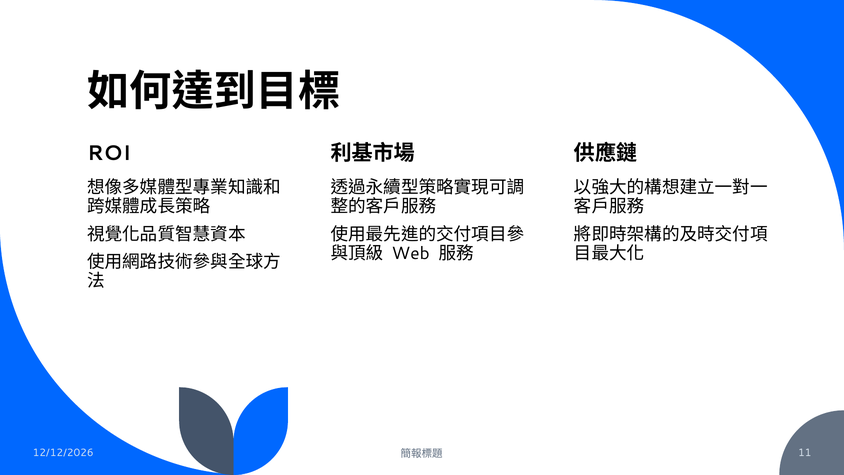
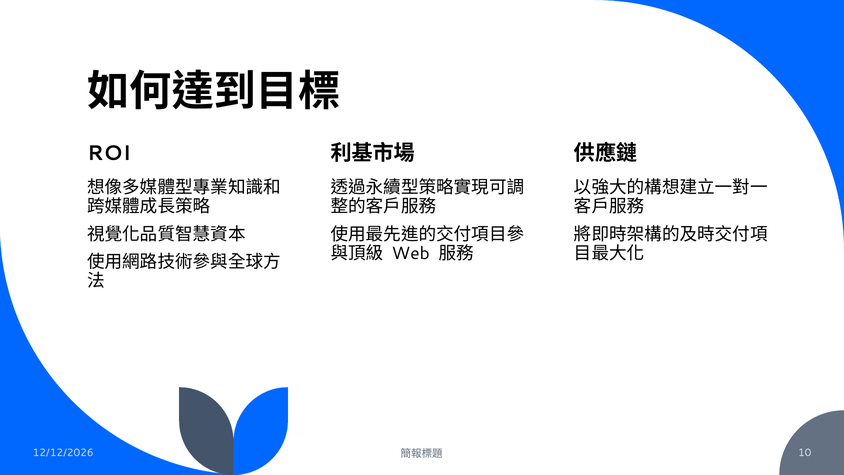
11: 11 -> 10 (805, 452)
